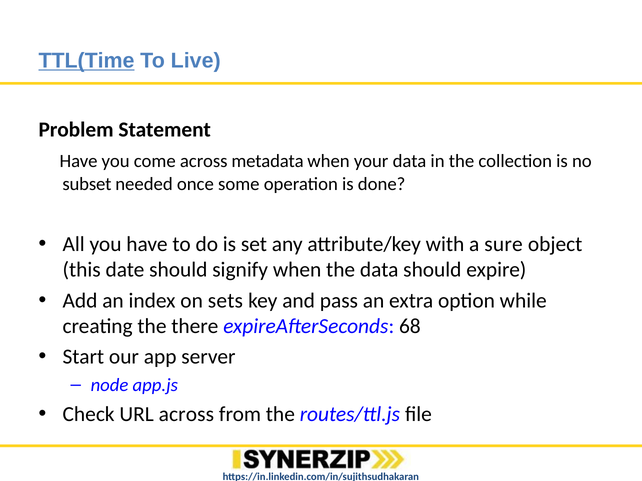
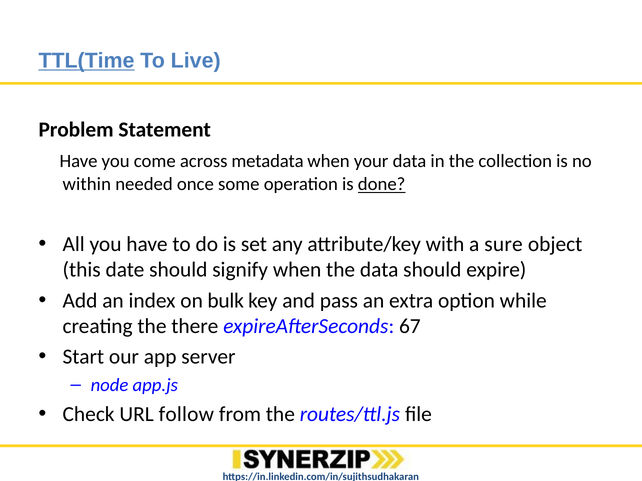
subset: subset -> within (87, 184)
done underline: none -> present (382, 184)
sets: sets -> bulk (226, 301)
68: 68 -> 67 (410, 326)
URL across: across -> follow (186, 415)
